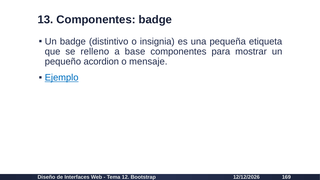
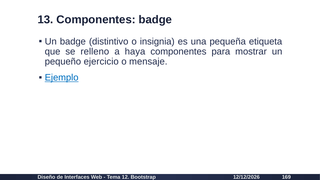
base: base -> haya (135, 52)
acordion: acordion -> ejercicio (101, 62)
